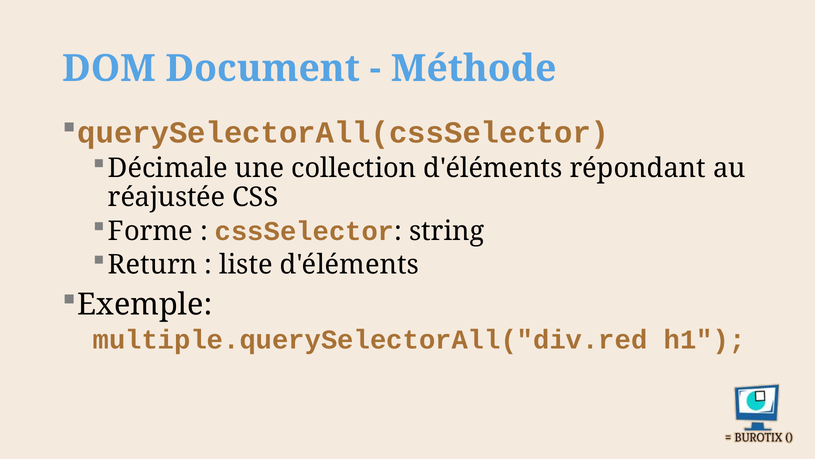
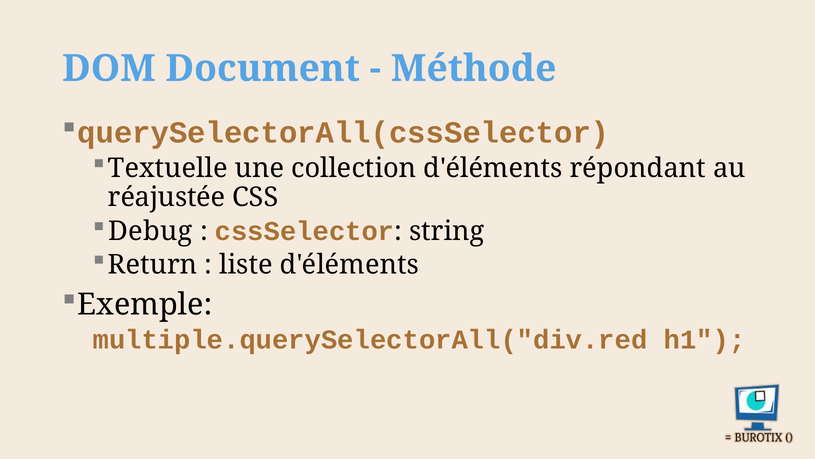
Décimale: Décimale -> Textuelle (168, 168)
Forme: Forme -> Debug (150, 231)
